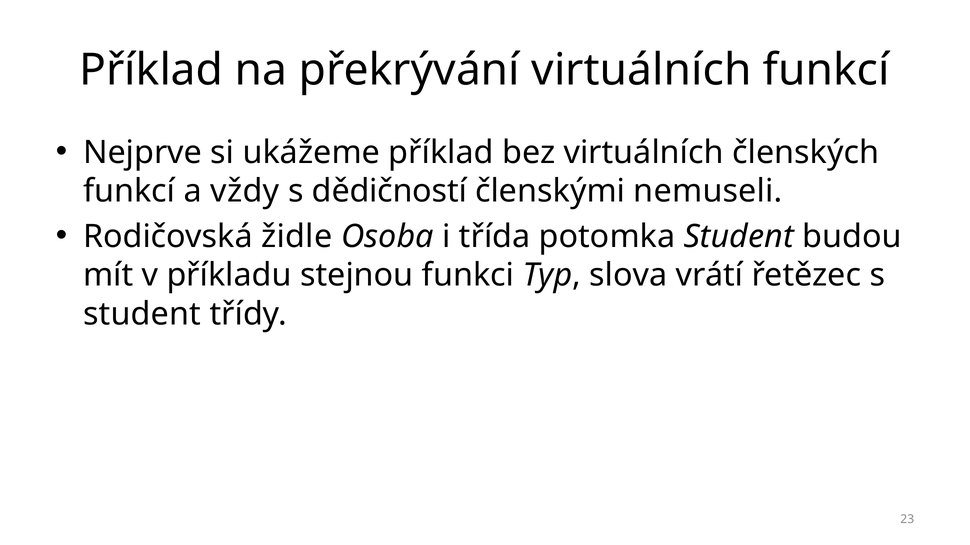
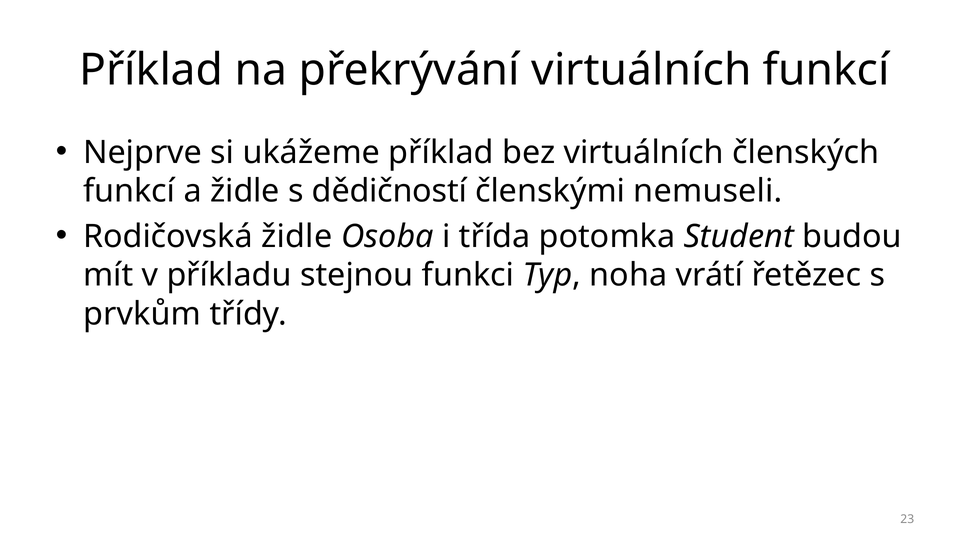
a vždy: vždy -> židle (245, 191)
slova: slova -> noha (628, 276)
student: student -> prvkům (142, 314)
